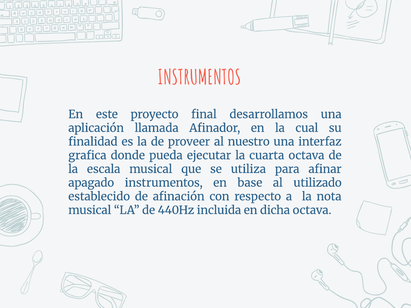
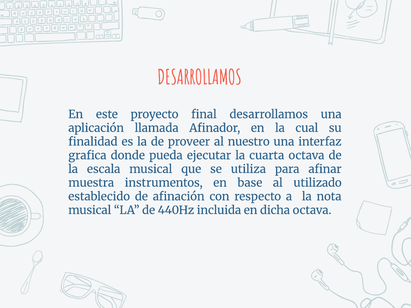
INSTRUMENTOS: INSTRUMENTOS -> DESARROLLAMOS (200, 78)
apagado: apagado -> muestra (91, 183)
